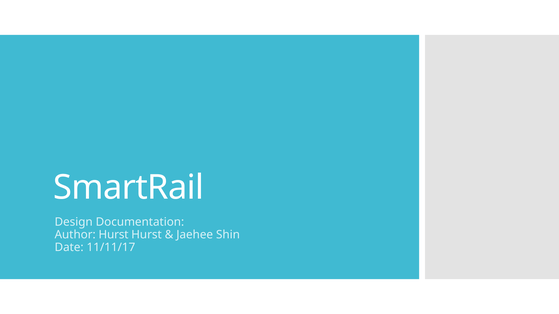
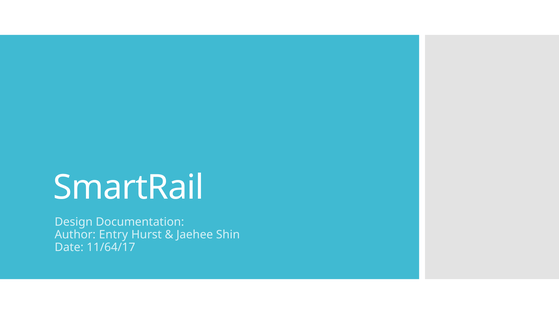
Author Hurst: Hurst -> Entry (113, 235)
11/11/17: 11/11/17 -> 11/64/17 (111, 248)
